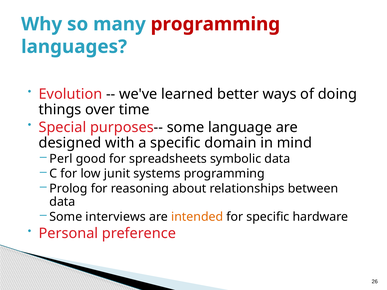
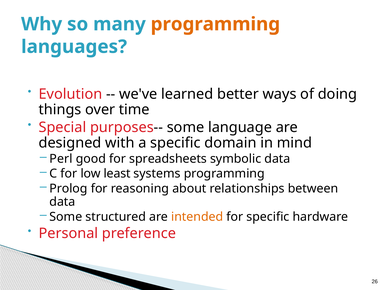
programming colour: red -> orange (215, 24)
junit: junit -> least (117, 174)
interviews: interviews -> structured (116, 217)
